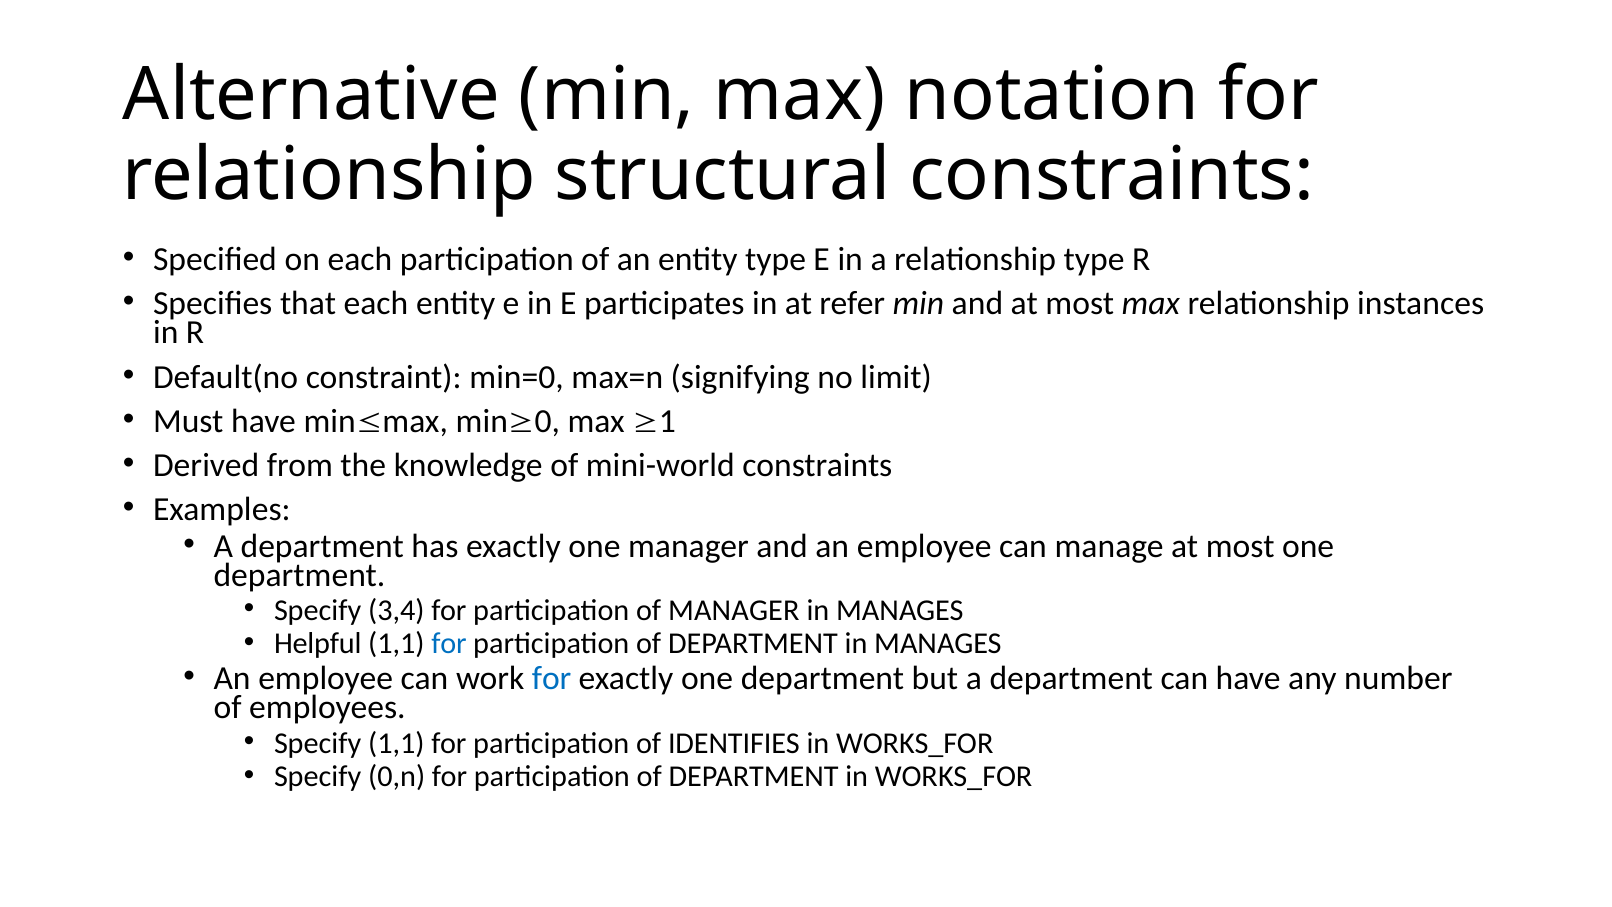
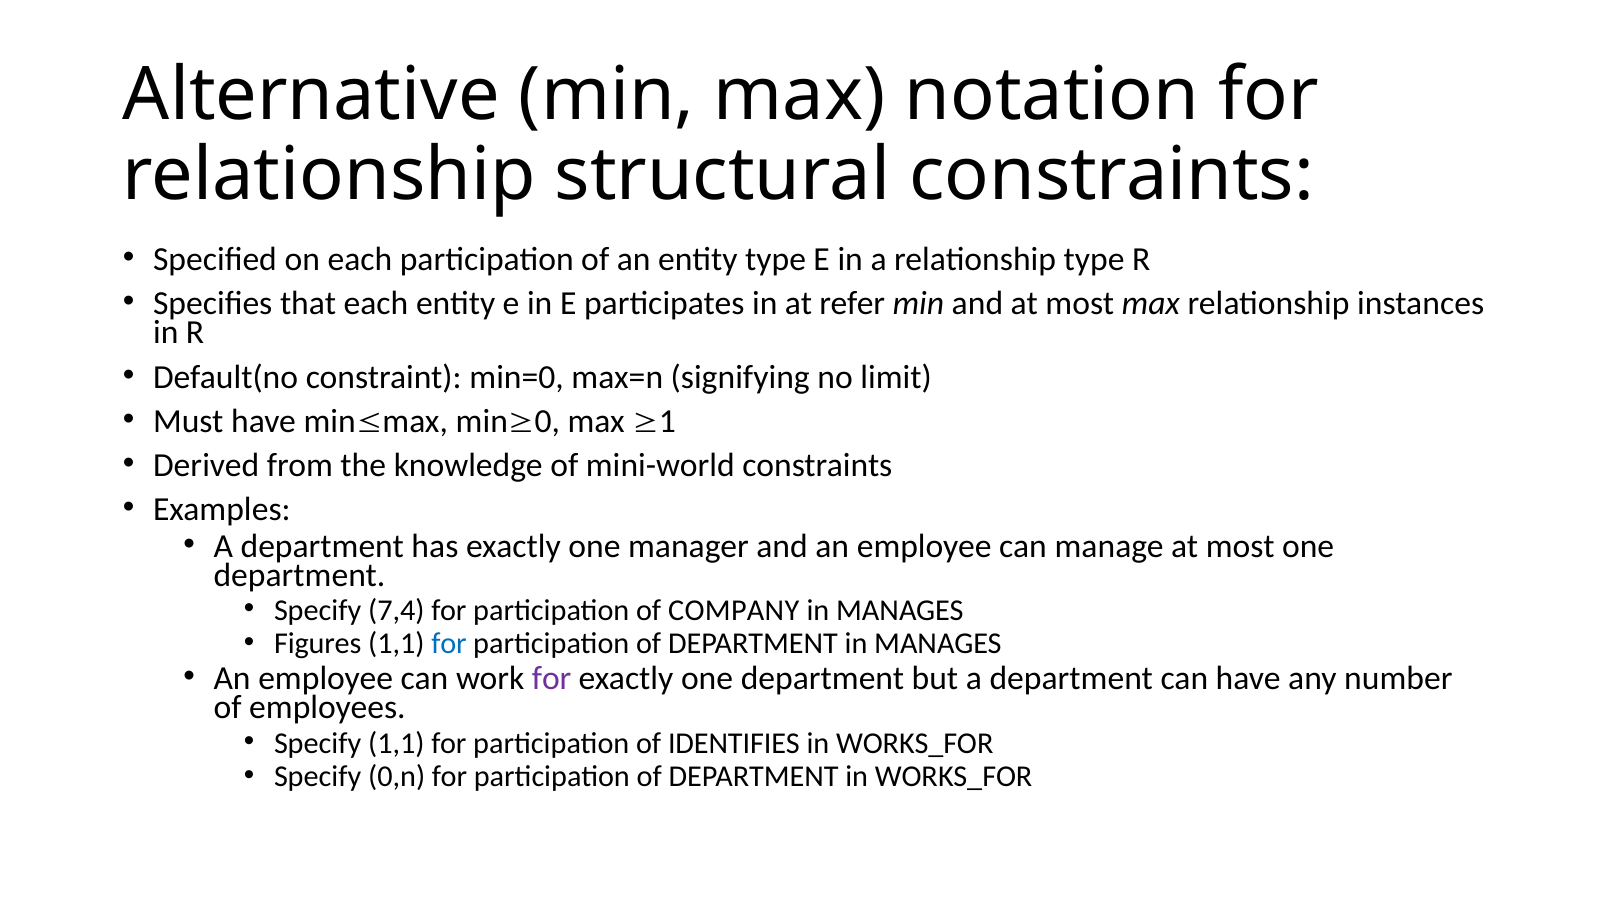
3,4: 3,4 -> 7,4 (396, 610)
of MANAGER: MANAGER -> COMPANY (734, 610)
Helpful: Helpful -> Figures (318, 644)
for colour: blue -> purple (552, 679)
